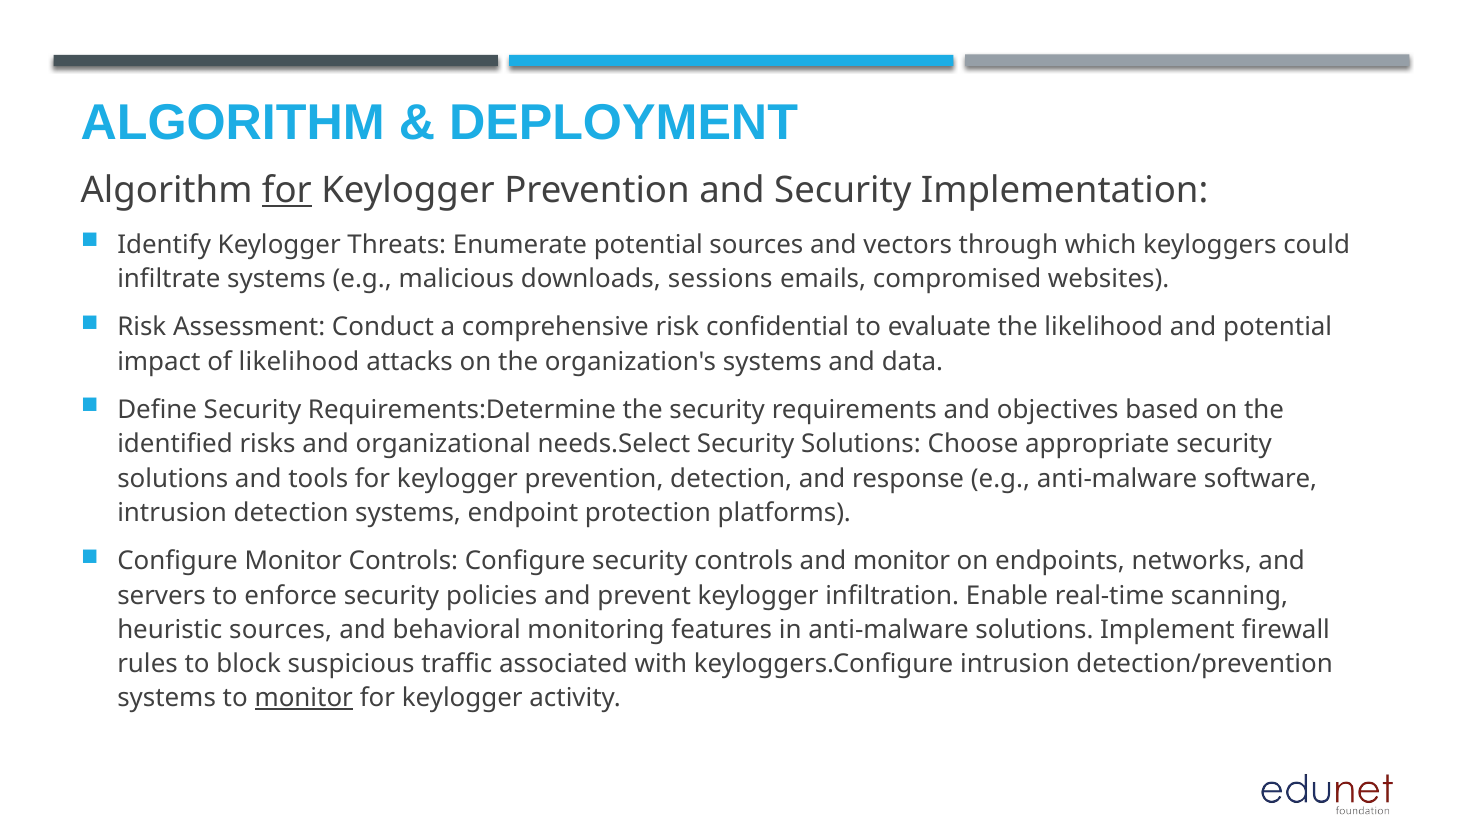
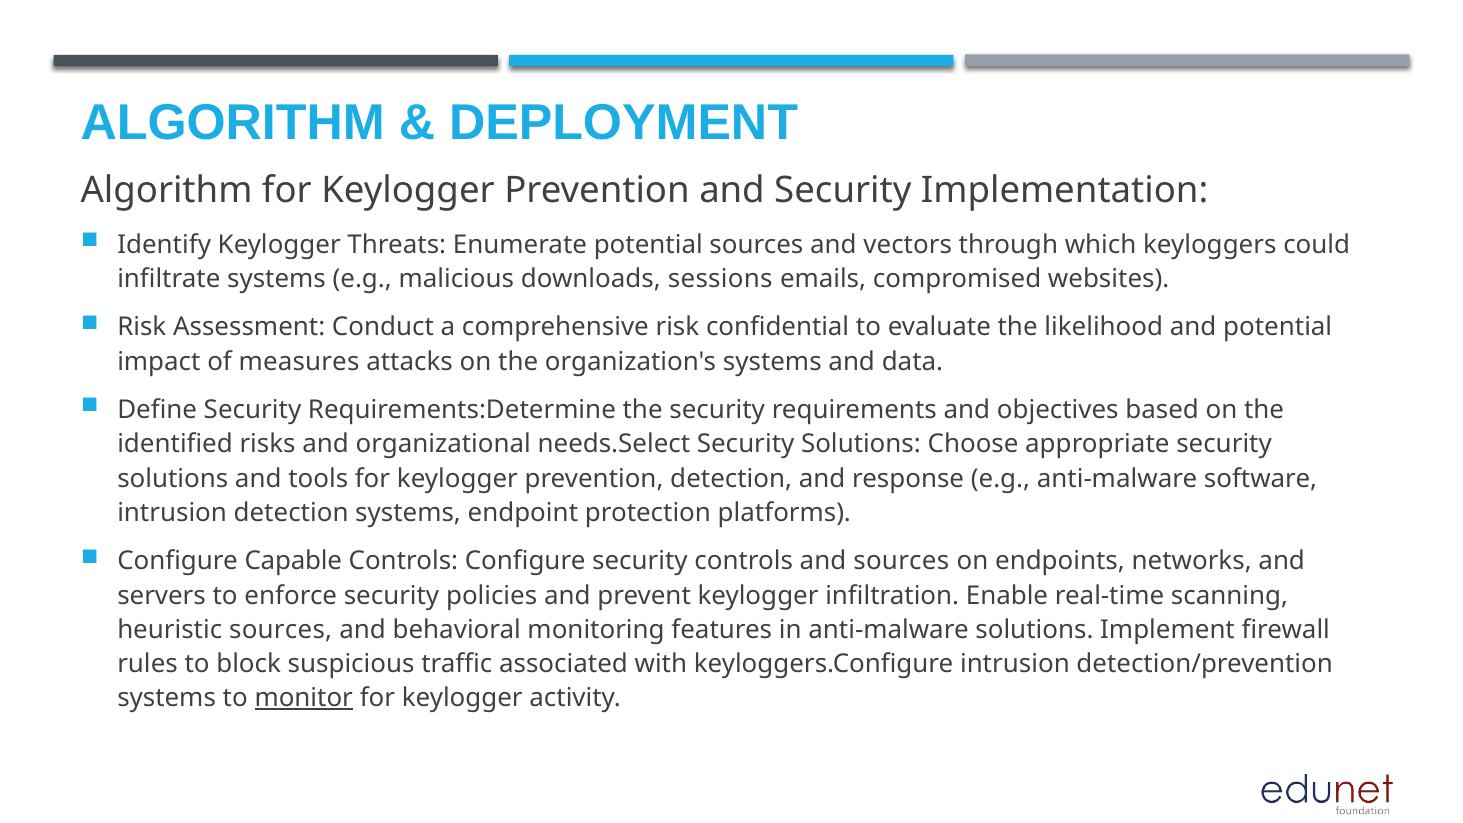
for underline: present -> none (287, 190)
of likelihood: likelihood -> measures (299, 361)
Configure Monitor: Monitor -> Capable (293, 561)
and monitor: monitor -> sources (901, 561)
